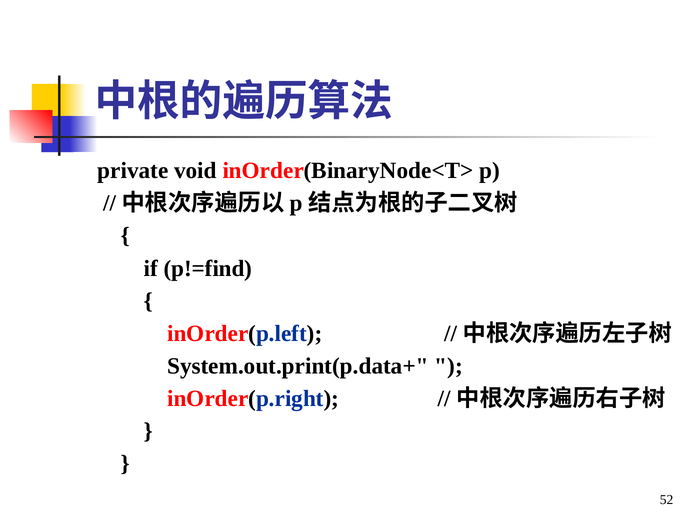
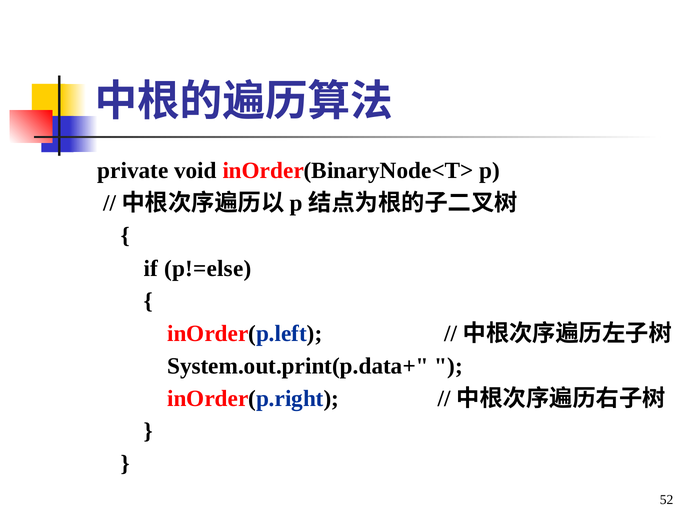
p!=find: p!=find -> p!=else (208, 268)
